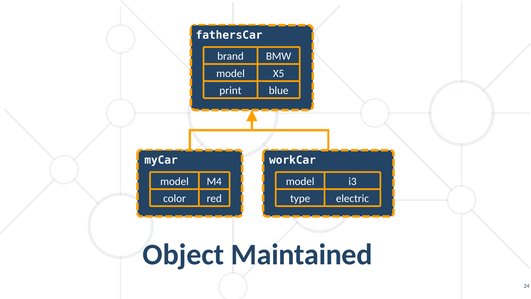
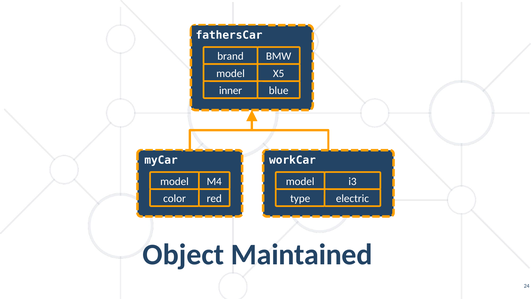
print: print -> inner (231, 90)
